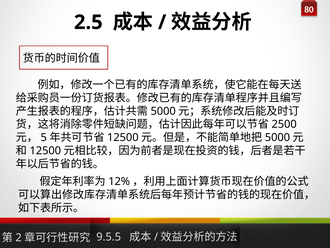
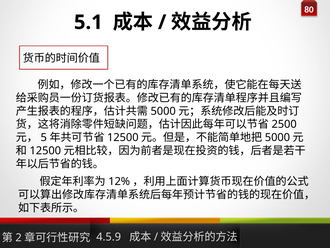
2.5: 2.5 -> 5.1 (88, 22)
9.5.5: 9.5.5 -> 4.5.9 (109, 236)
